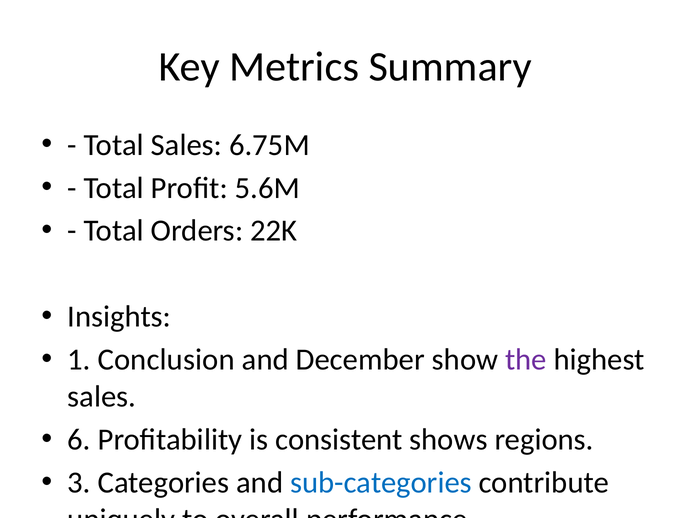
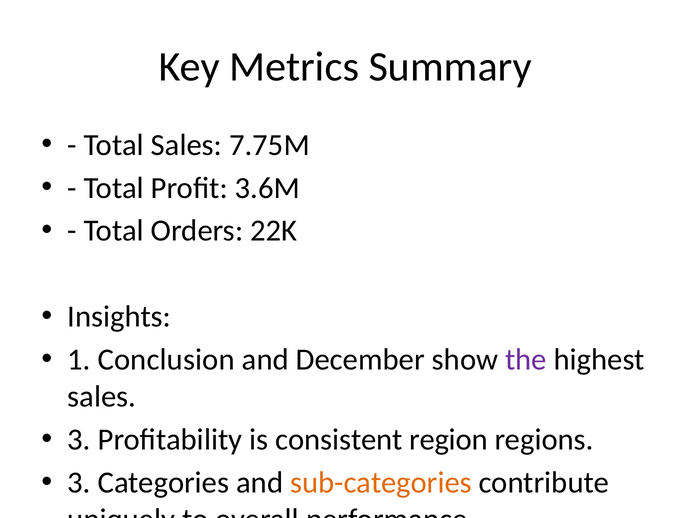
6.75M: 6.75M -> 7.75M (269, 145)
5.6M: 5.6M -> 3.6M (267, 188)
6: 6 -> 3 (79, 440)
shows: shows -> region (449, 440)
sub-categories colour: blue -> orange (381, 483)
